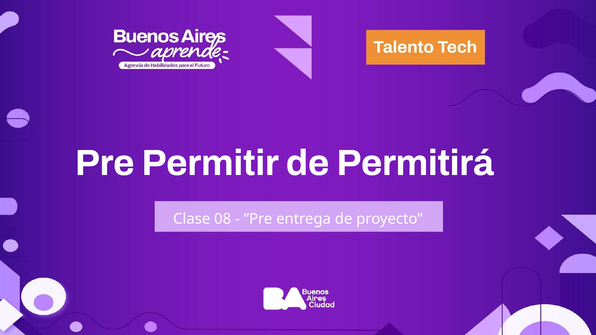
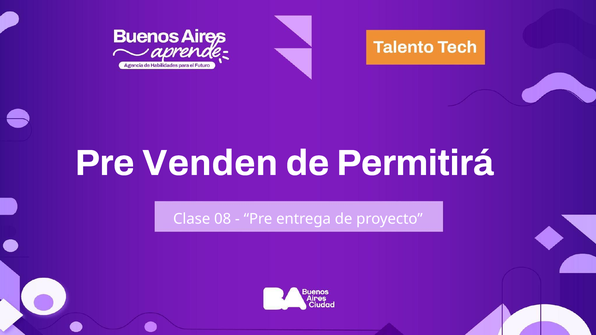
Permitir: Permitir -> Venden (210, 163)
